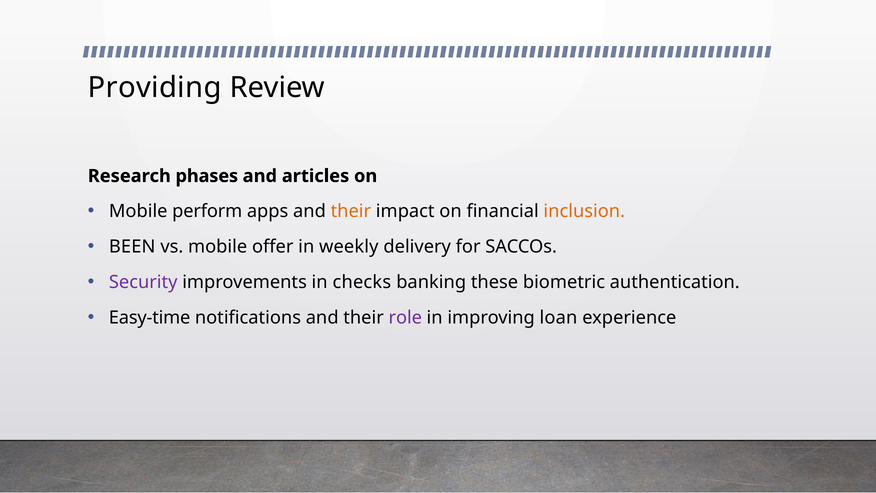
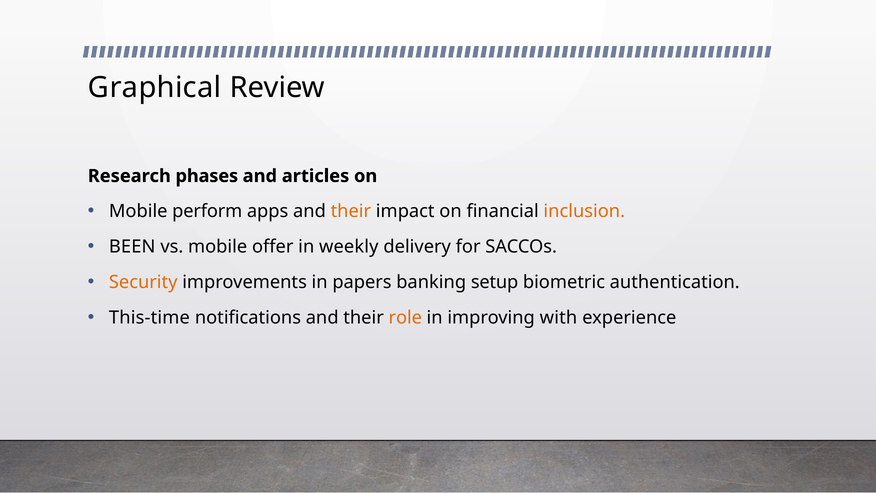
Providing: Providing -> Graphical (155, 87)
Security colour: purple -> orange (143, 282)
checks: checks -> papers (362, 282)
these: these -> setup (495, 282)
Easy-time: Easy-time -> This-time (149, 318)
role colour: purple -> orange (405, 318)
loan: loan -> with (558, 318)
